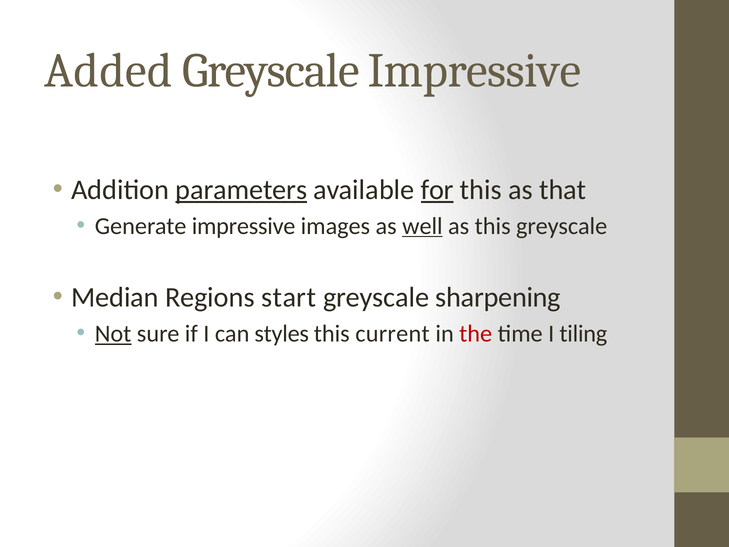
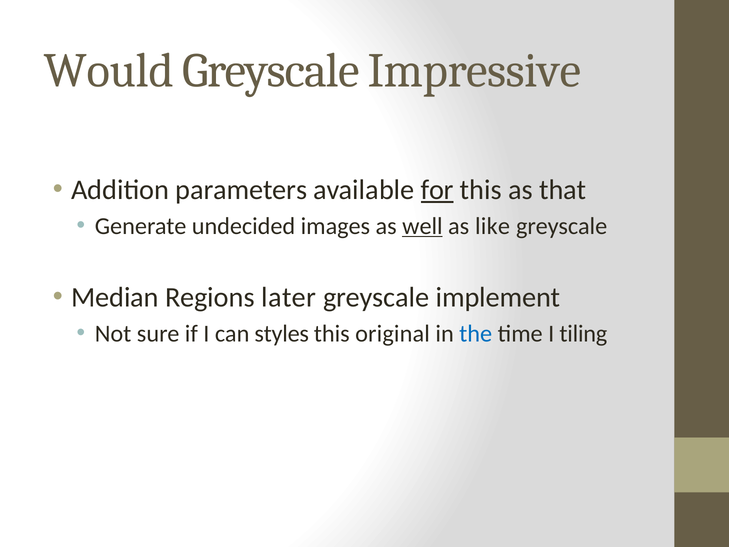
Added: Added -> Would (109, 71)
parameters underline: present -> none (241, 190)
Generate impressive: impressive -> undecided (244, 226)
as this: this -> like (493, 226)
start: start -> later (289, 297)
sharpening: sharpening -> implement (498, 297)
Not underline: present -> none (113, 334)
current: current -> original (393, 334)
the colour: red -> blue (476, 334)
